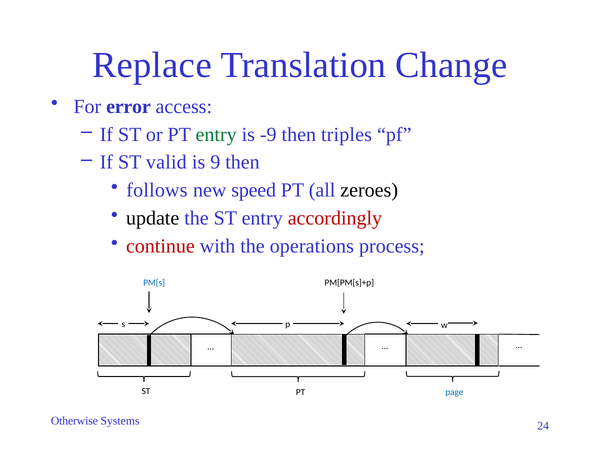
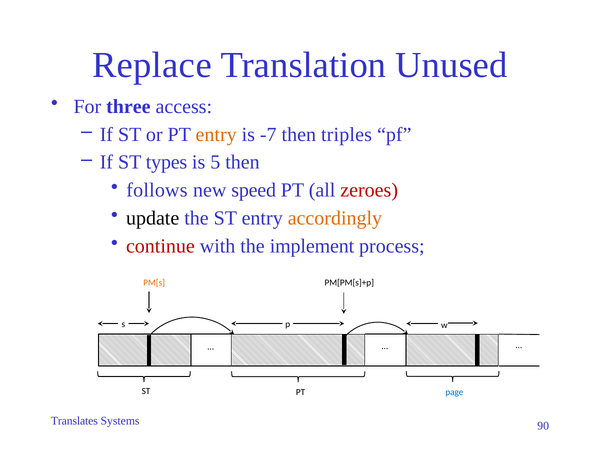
Change: Change -> Unused (451, 65)
error: error -> three (128, 106)
entry colour: green -> orange (216, 134)
-9: -9 -> -7 (268, 134)
valid: valid -> types (167, 162)
9: 9 -> 5 (215, 162)
zeroes colour: black -> red (369, 190)
accordingly colour: red -> orange (335, 218)
operations: operations -> implement (312, 246)
PM[s colour: blue -> orange (154, 283)
Otherwise: Otherwise -> Translates (74, 421)
24: 24 -> 90 (543, 426)
